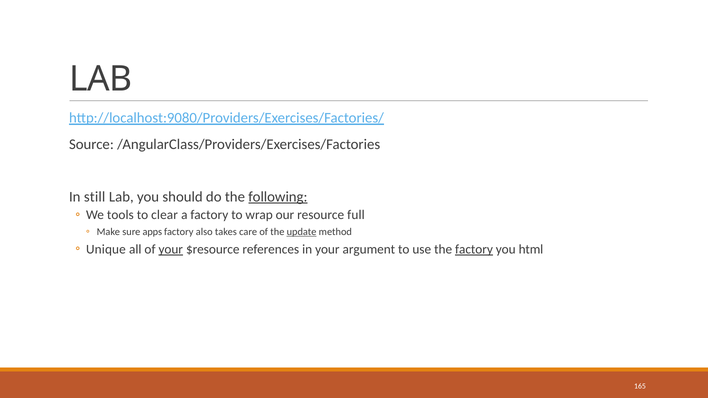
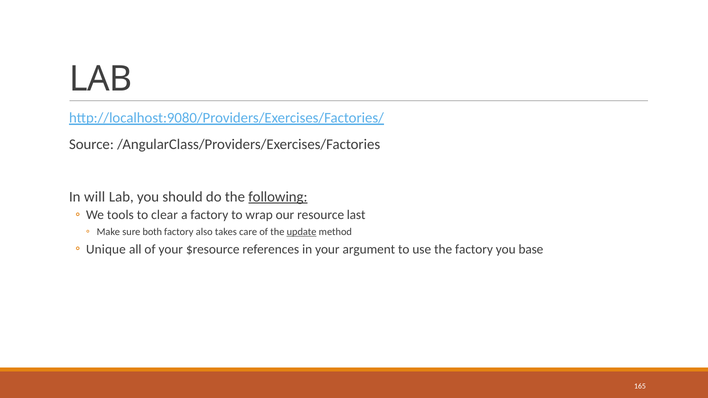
still: still -> will (95, 197)
full: full -> last (356, 215)
apps: apps -> both (152, 232)
your underline: present -> none (171, 249)
factory underline: present -> none (474, 249)
html: html -> base (531, 249)
